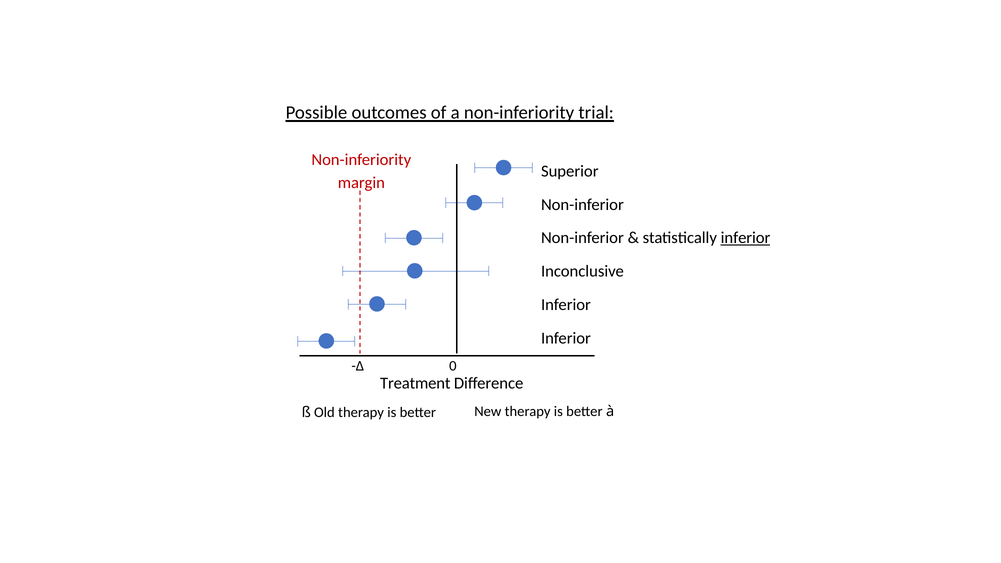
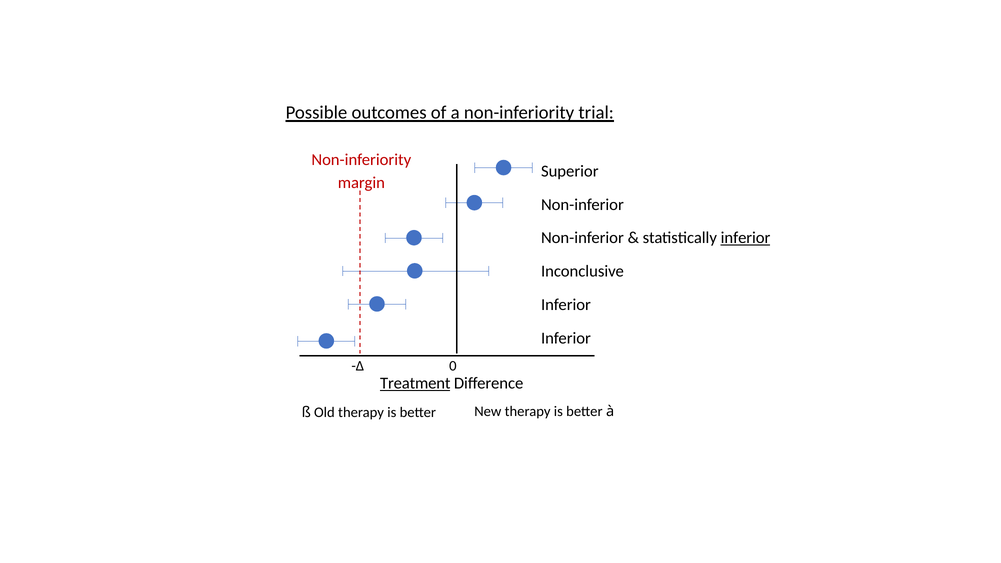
Treatment underline: none -> present (415, 383)
